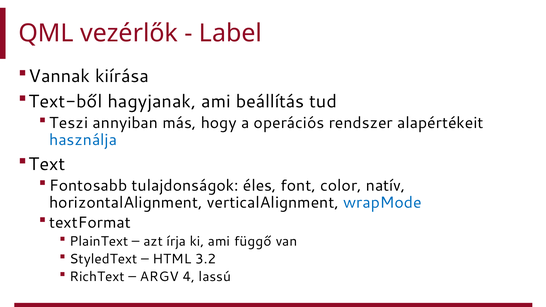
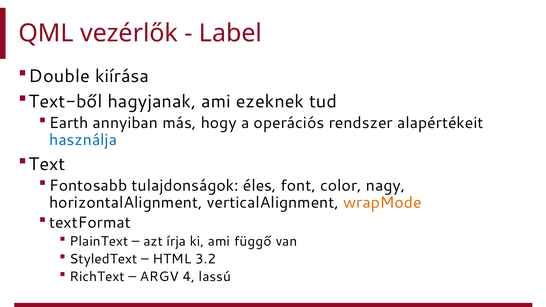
Vannak: Vannak -> Double (59, 76)
beállítás: beállítás -> ezeknek (270, 102)
Teszi: Teszi -> Earth (69, 123)
natív: natív -> nagy (386, 185)
wrapMode colour: blue -> orange (382, 203)
